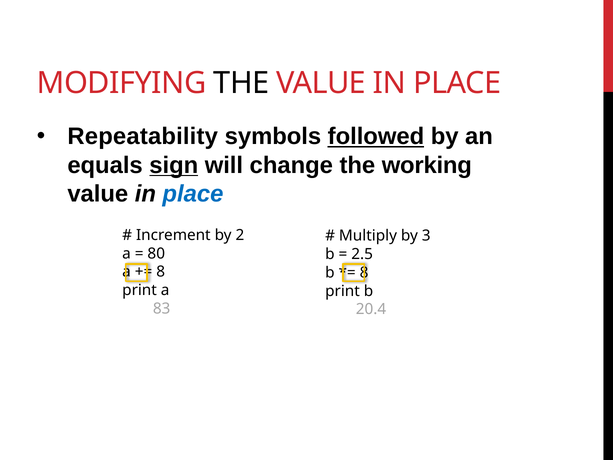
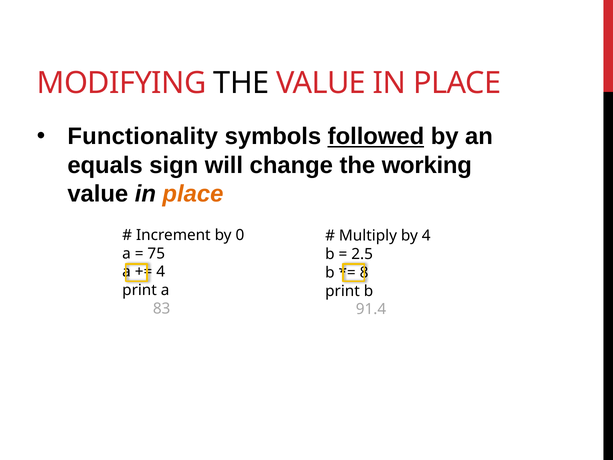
Repeatability: Repeatability -> Functionality (143, 137)
sign underline: present -> none (174, 165)
place colour: blue -> orange (193, 194)
2: 2 -> 0 (240, 235)
by 3: 3 -> 4 (426, 236)
80: 80 -> 75 (156, 253)
8: 8 -> 4 (161, 272)
20.4: 20.4 -> 91.4 (371, 309)
